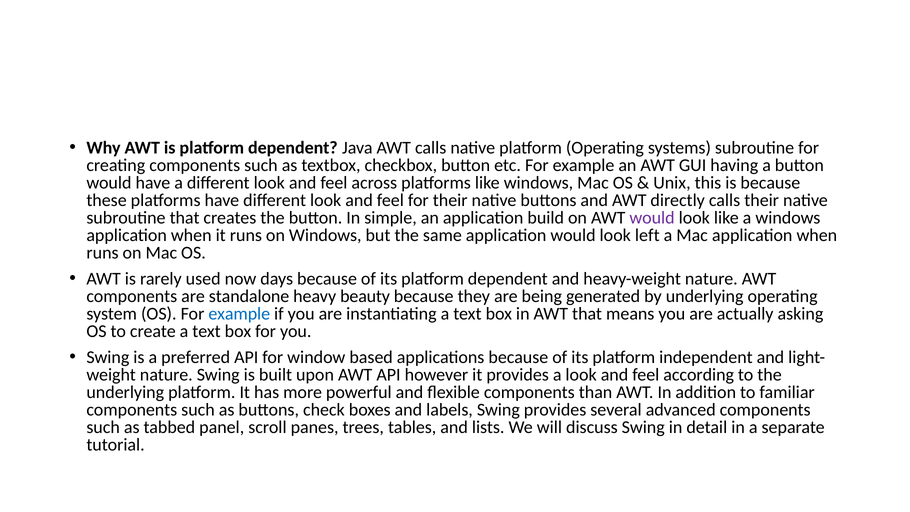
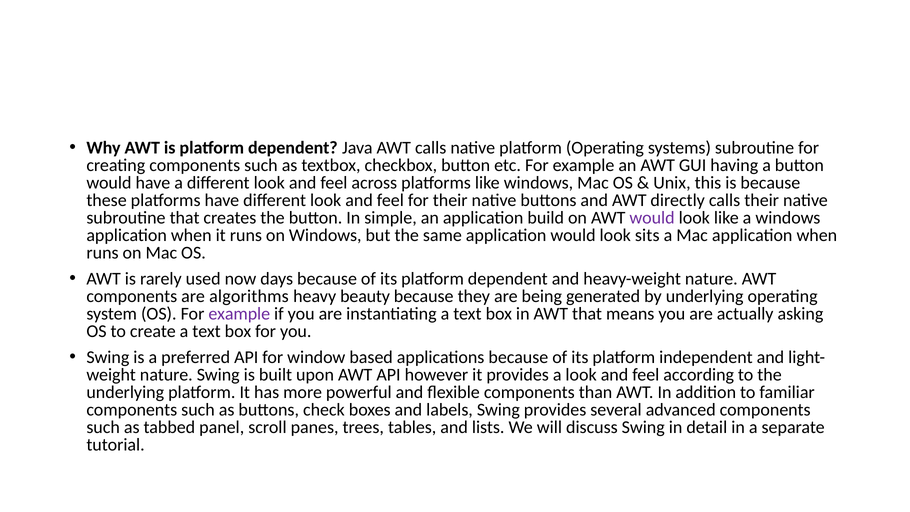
left: left -> sits (647, 235)
standalone: standalone -> algorithms (249, 296)
example colour: blue -> purple (239, 314)
